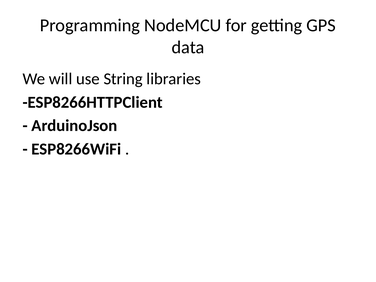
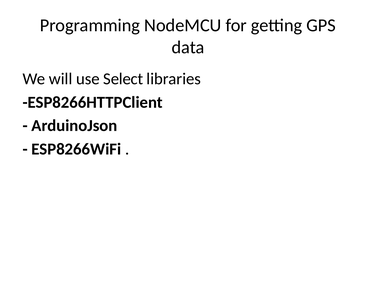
String: String -> Select (123, 79)
